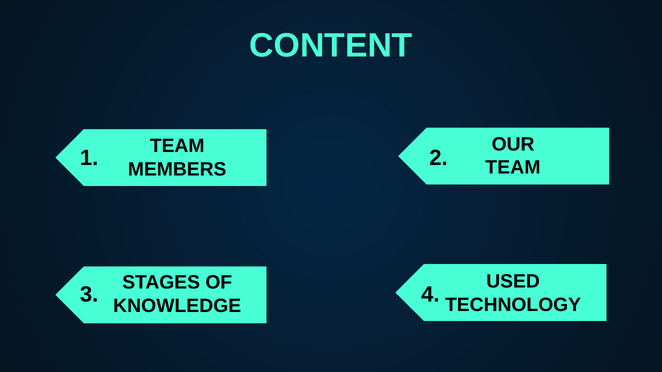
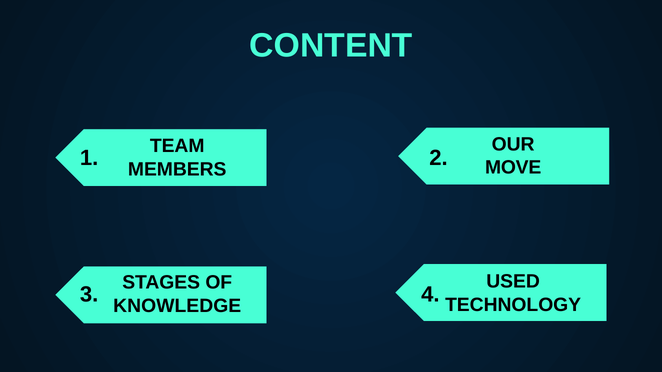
TEAM: TEAM -> MOVE (513, 168)
